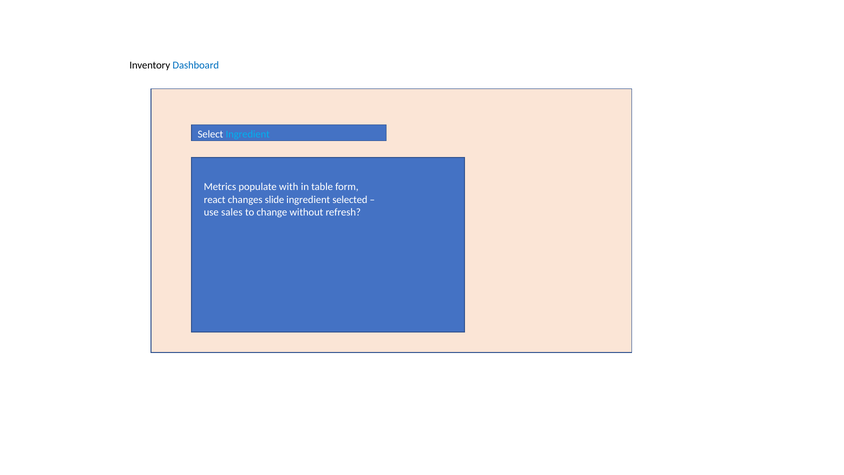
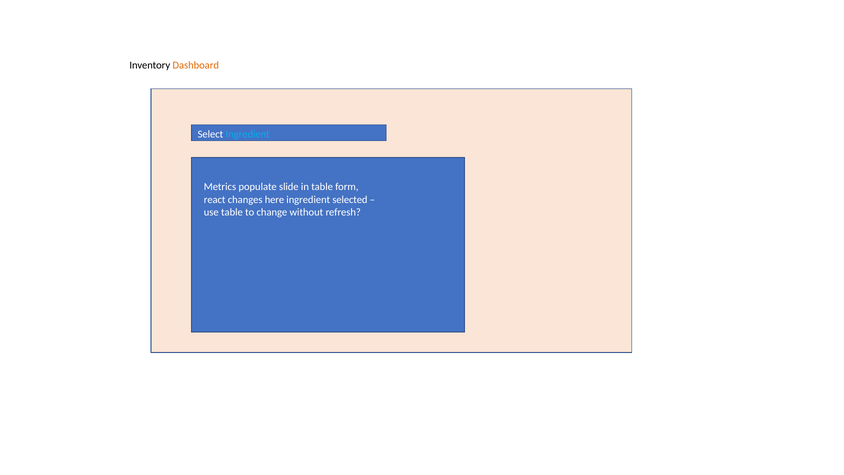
Dashboard colour: blue -> orange (196, 65)
with: with -> slide (289, 187)
slide: slide -> here (274, 200)
use sales: sales -> table (232, 212)
